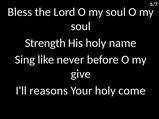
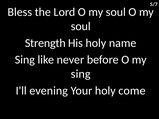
give: give -> sing (81, 74)
reasons: reasons -> evening (49, 91)
